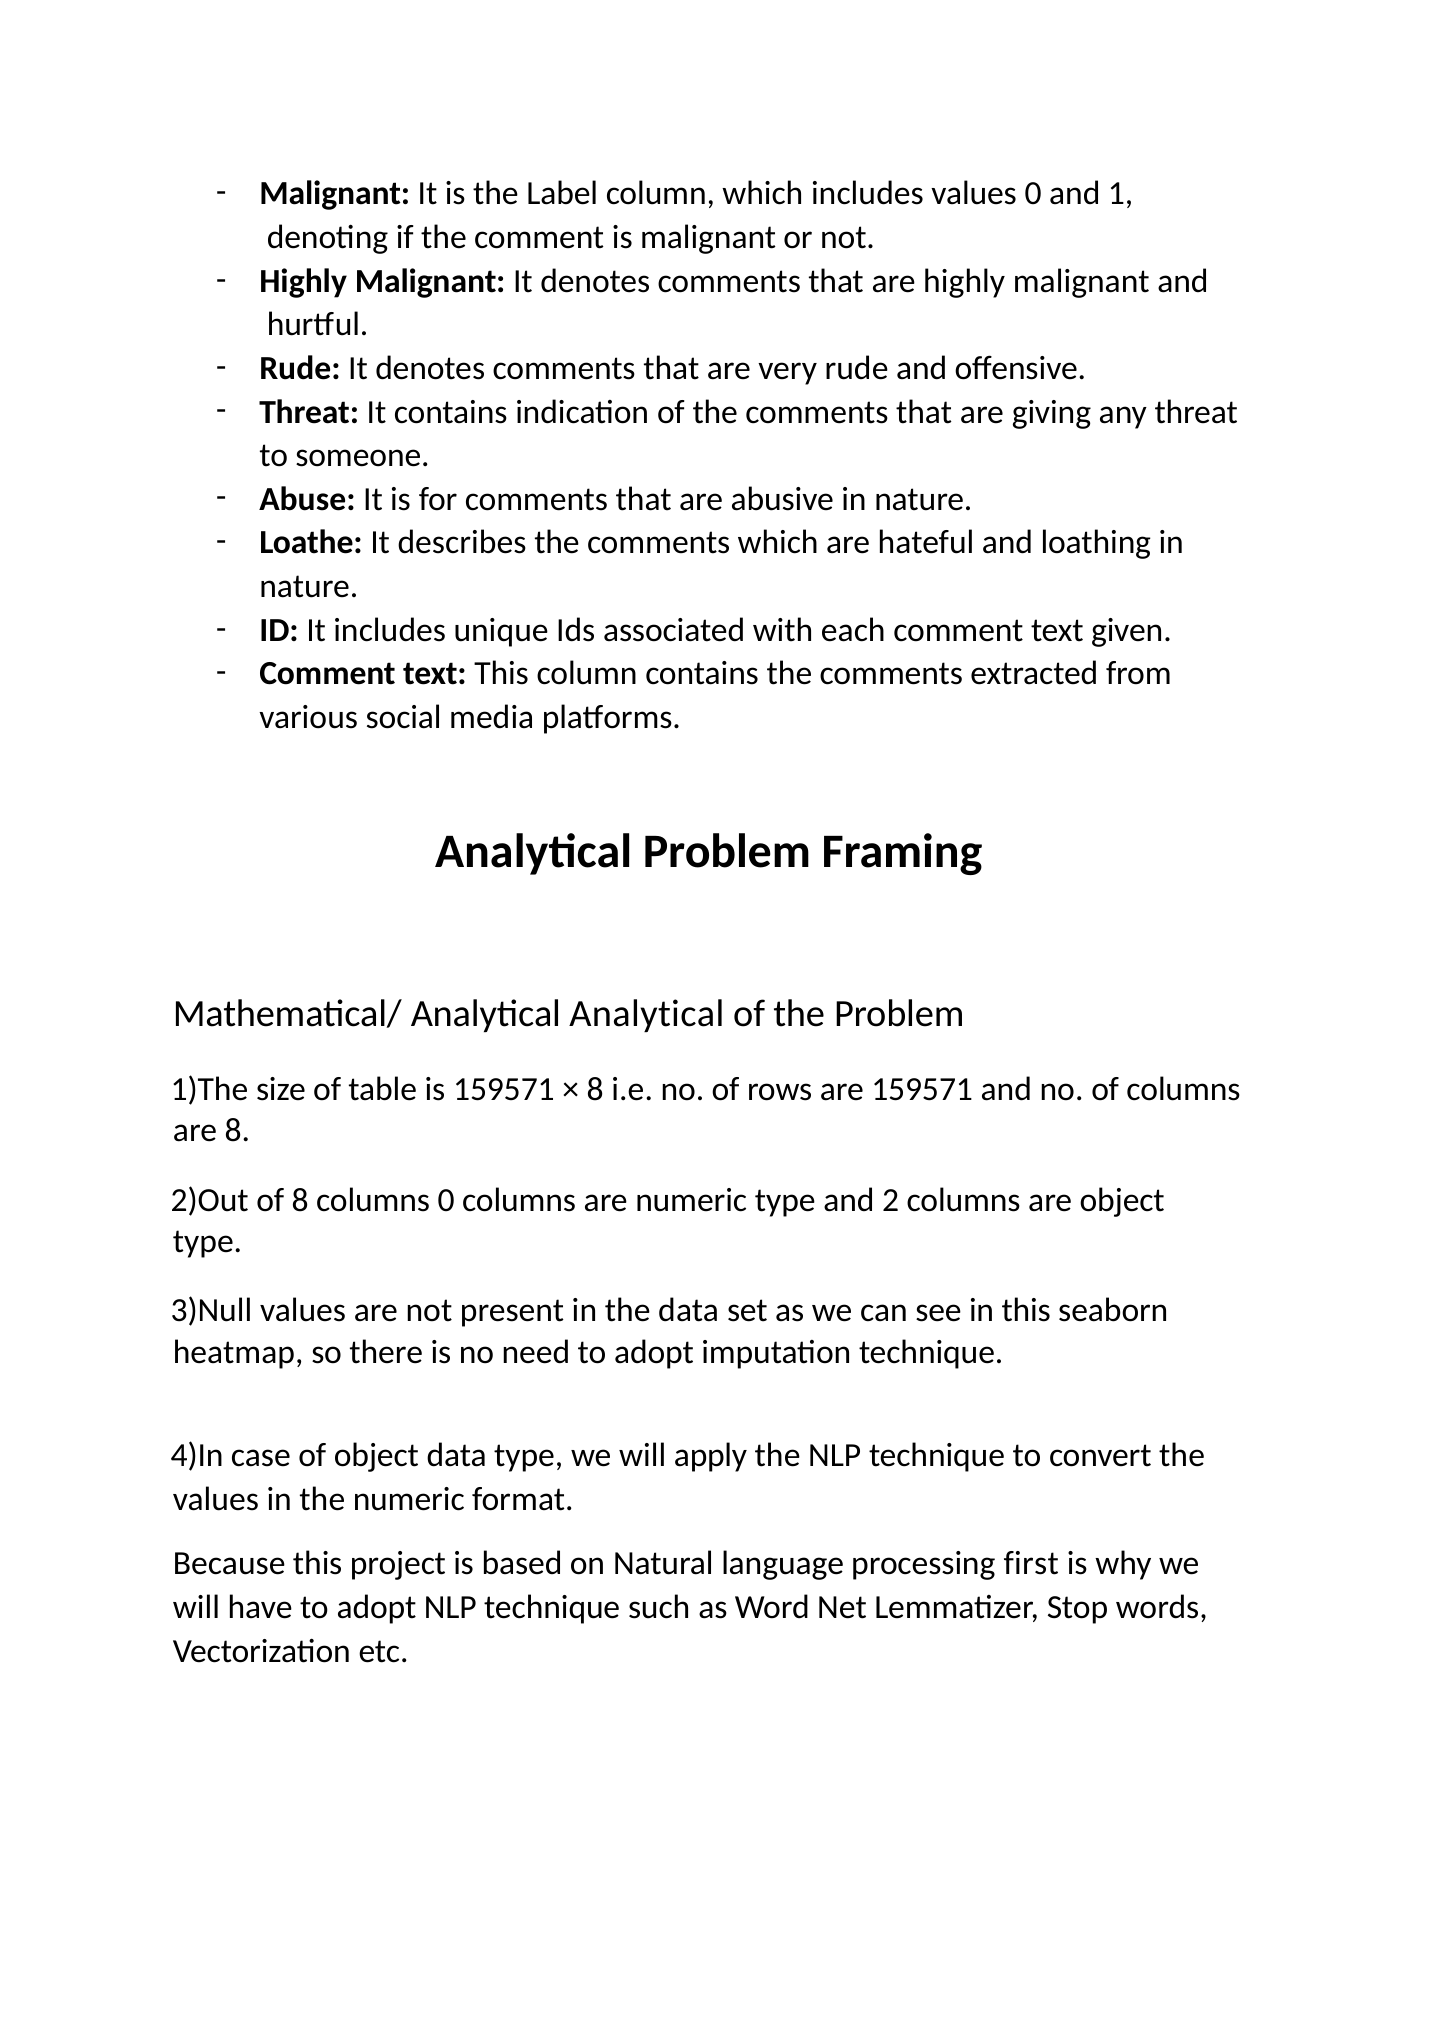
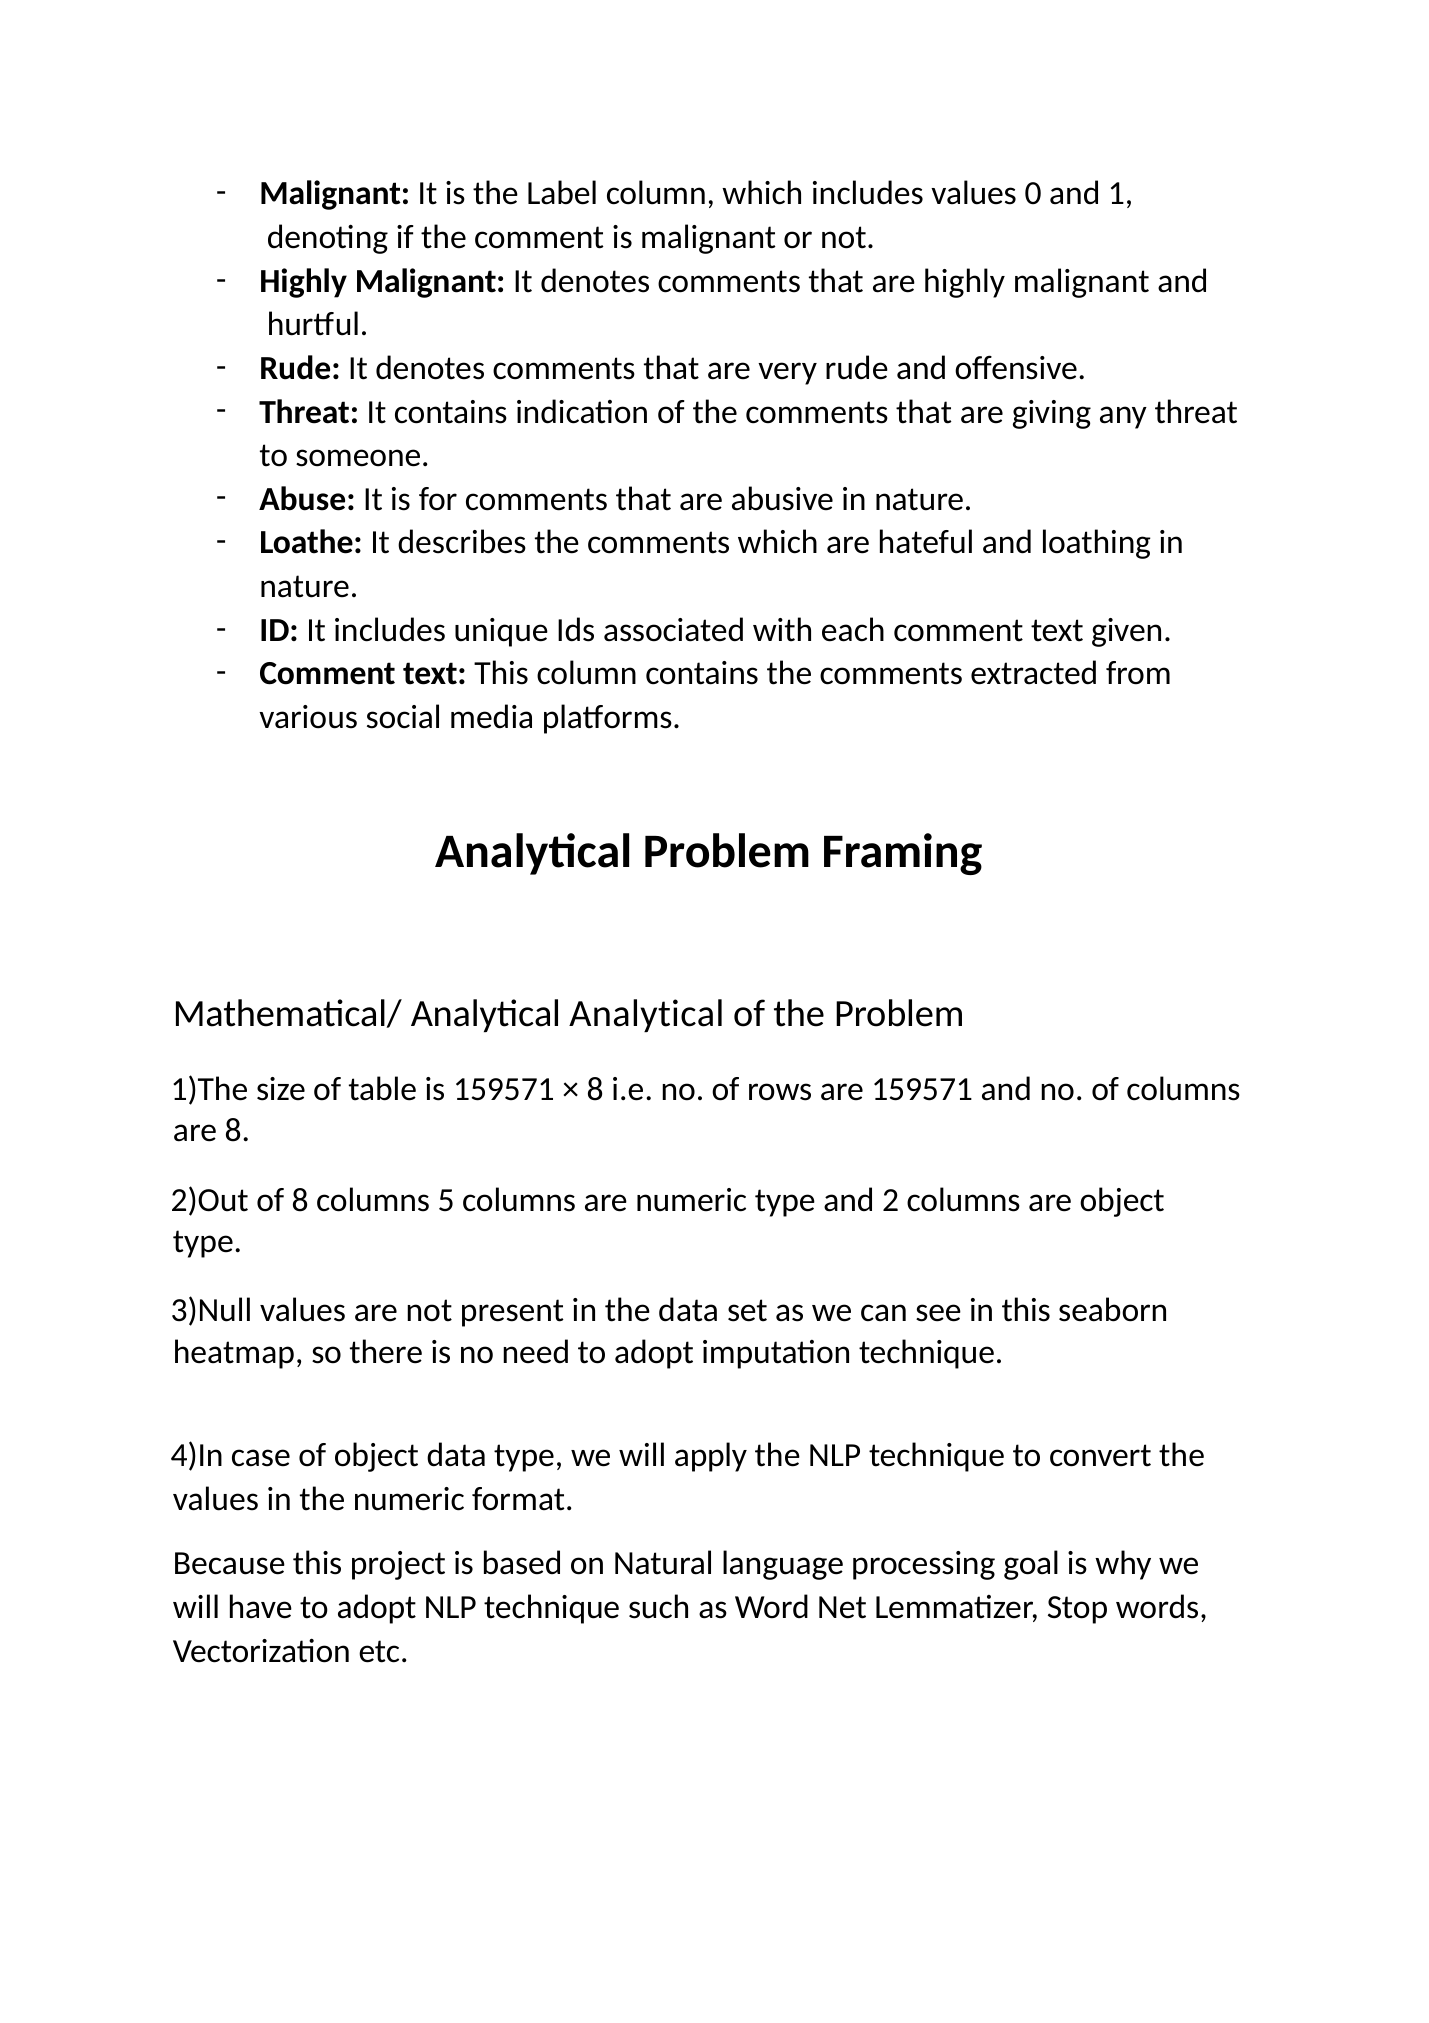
columns 0: 0 -> 5 (446, 1200)
first: first -> goal (1032, 1562)
